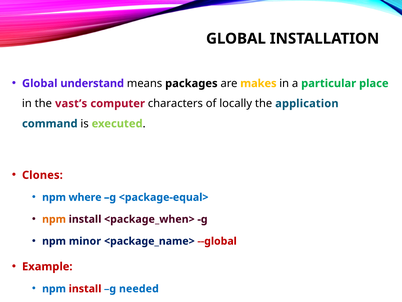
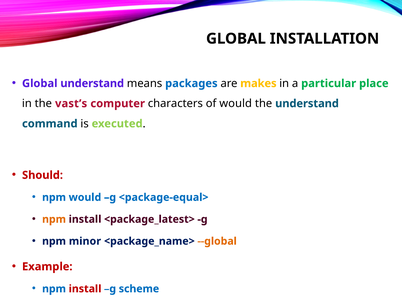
packages colour: black -> blue (191, 83)
of locally: locally -> would (236, 103)
the application: application -> understand (307, 103)
Clones: Clones -> Should (42, 175)
npm where: where -> would (85, 197)
<package_when>: <package_when> -> <package_latest> (149, 219)
--global colour: red -> orange (217, 241)
needed: needed -> scheme (139, 288)
